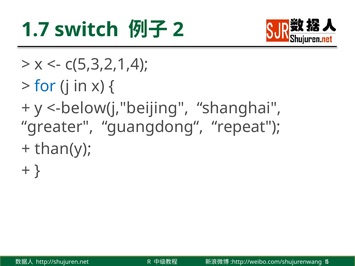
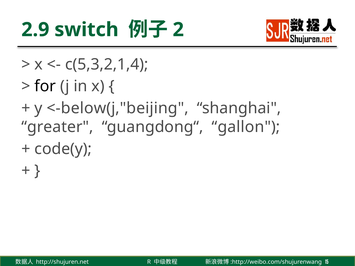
1.7: 1.7 -> 2.9 (35, 30)
for colour: blue -> black (45, 86)
repeat: repeat -> gallon (246, 127)
than(y: than(y -> code(y (63, 149)
